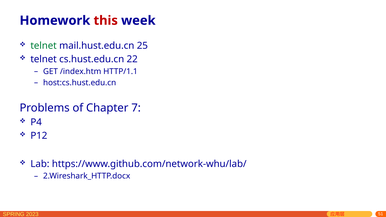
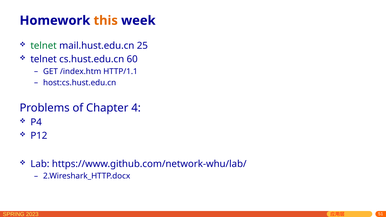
this colour: red -> orange (106, 21)
22: 22 -> 60 (132, 59)
7: 7 -> 4 (136, 108)
